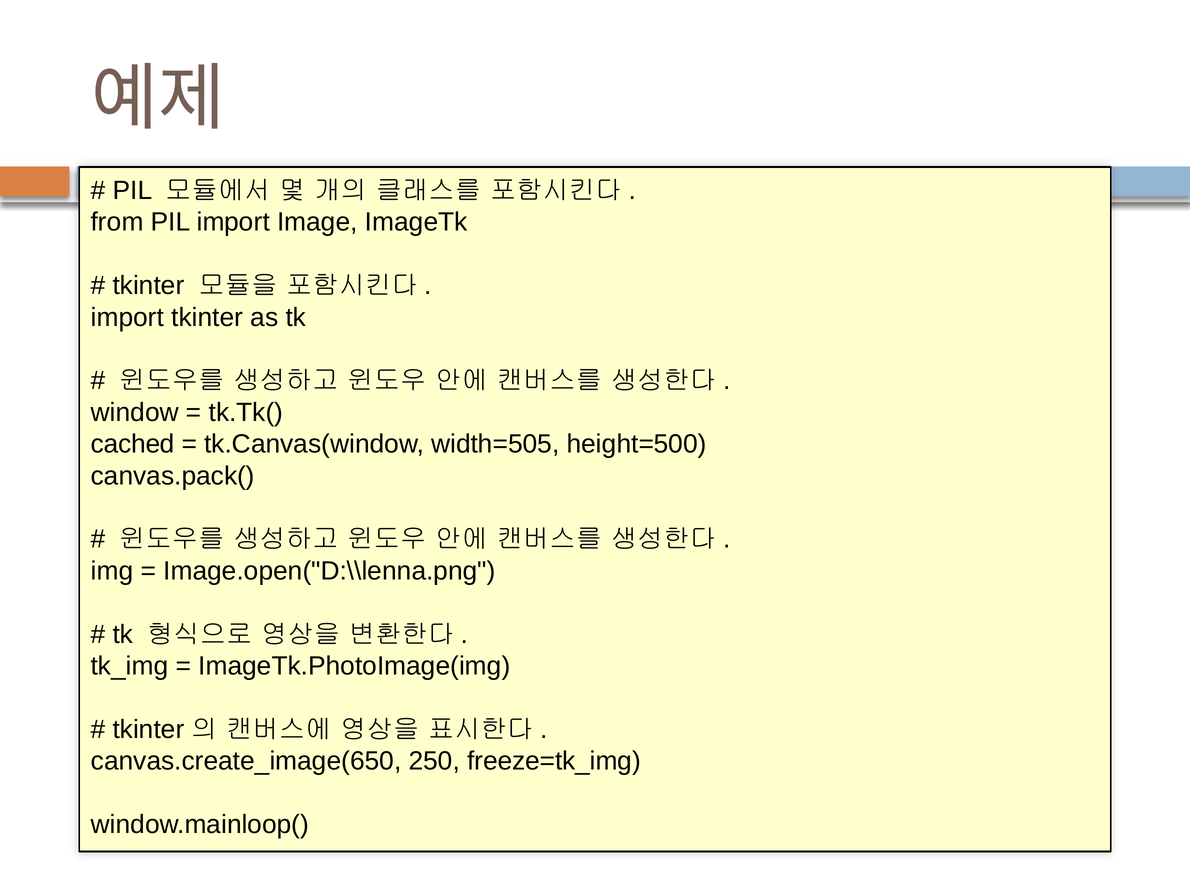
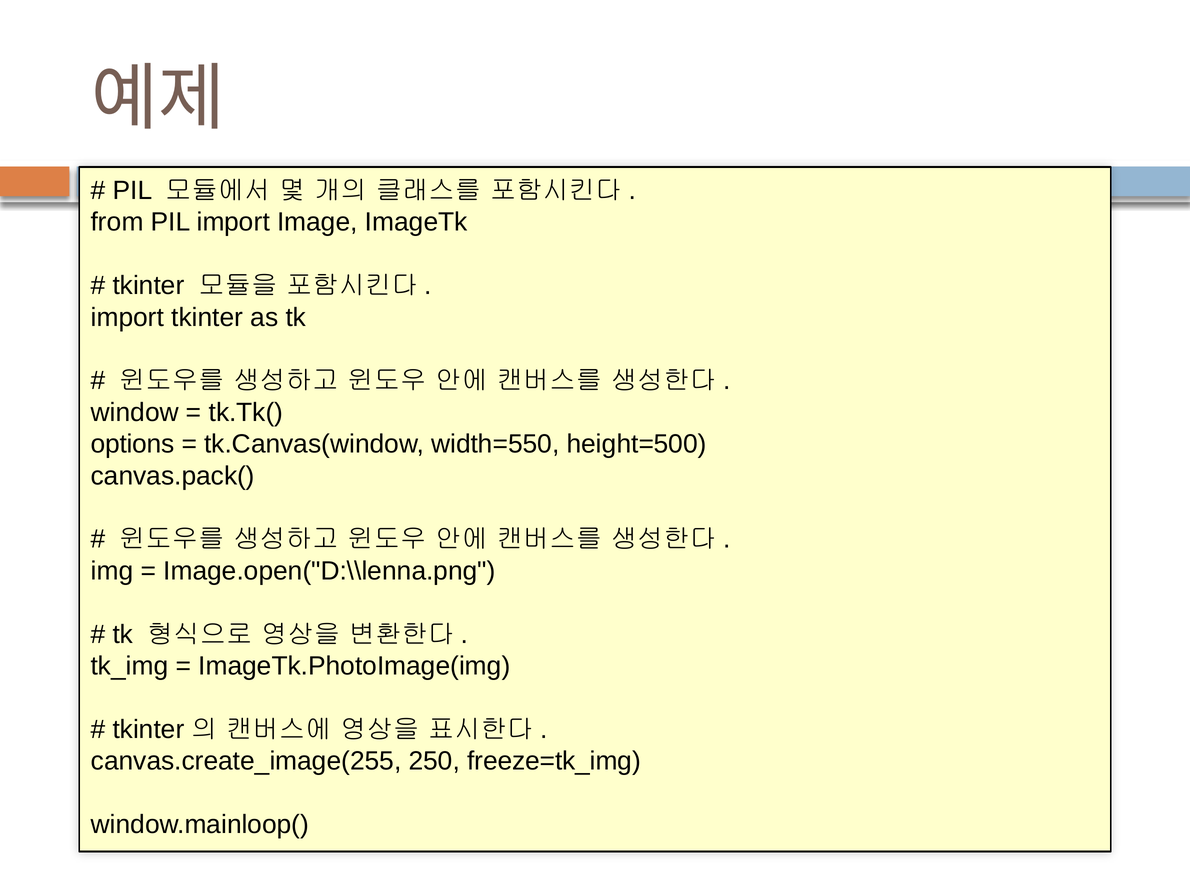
cached: cached -> options (133, 444)
width=505: width=505 -> width=550 (495, 444)
canvas.create_image(650: canvas.create_image(650 -> canvas.create_image(255 (246, 762)
